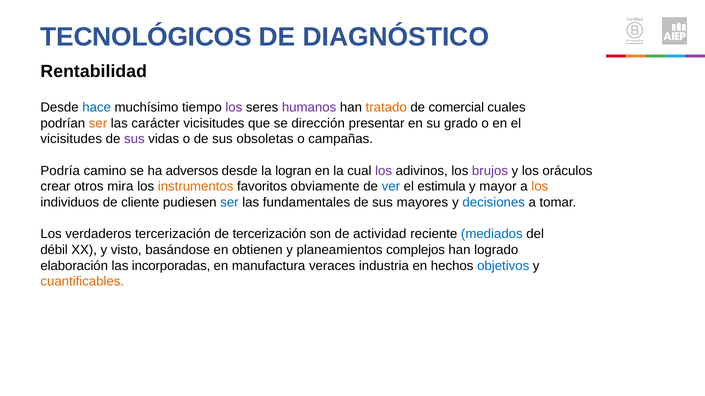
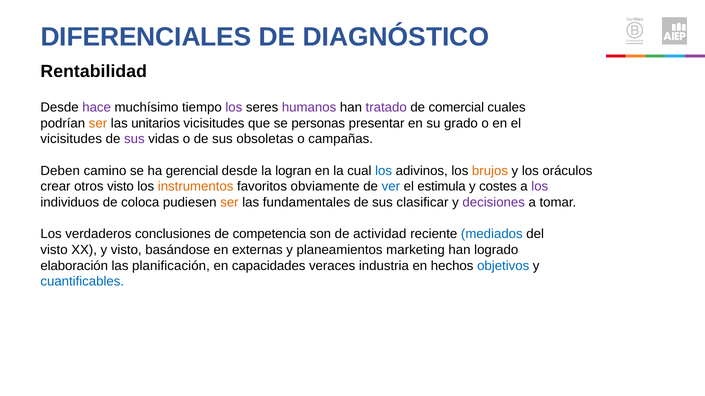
TECNOLÓGICOS: TECNOLÓGICOS -> DIFERENCIALES (146, 37)
hace colour: blue -> purple (97, 108)
tratado colour: orange -> purple (386, 108)
carácter: carácter -> unitarios (156, 123)
dirección: dirección -> personas (318, 123)
Podría: Podría -> Deben (60, 171)
adversos: adversos -> gerencial (192, 171)
los colour: purple -> blue (384, 171)
brujos colour: purple -> orange (490, 171)
otros mira: mira -> visto (120, 187)
mayor: mayor -> costes (498, 187)
los colour: orange -> purple (540, 187)
cliente: cliente -> coloca (140, 203)
ser colour: blue -> orange (229, 203)
mayores: mayores -> clasificar (422, 203)
decisiones colour: blue -> purple (494, 203)
verdaderos tercerización: tercerización -> conclusiones (173, 234)
de tercerización: tercerización -> competencia (269, 234)
débil: débil -> visto (54, 250)
obtienen: obtienen -> externas (257, 250)
complejos: complejos -> marketing (415, 250)
incorporadas: incorporadas -> planificación (171, 266)
manufactura: manufactura -> capacidades (269, 266)
cuantificables colour: orange -> blue (82, 282)
